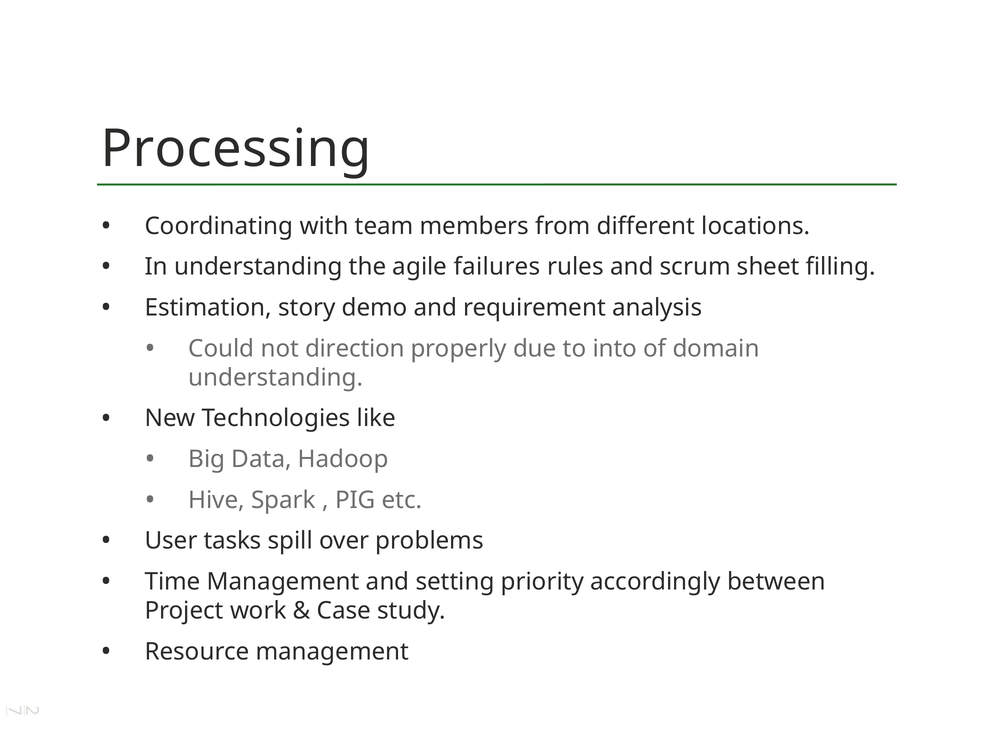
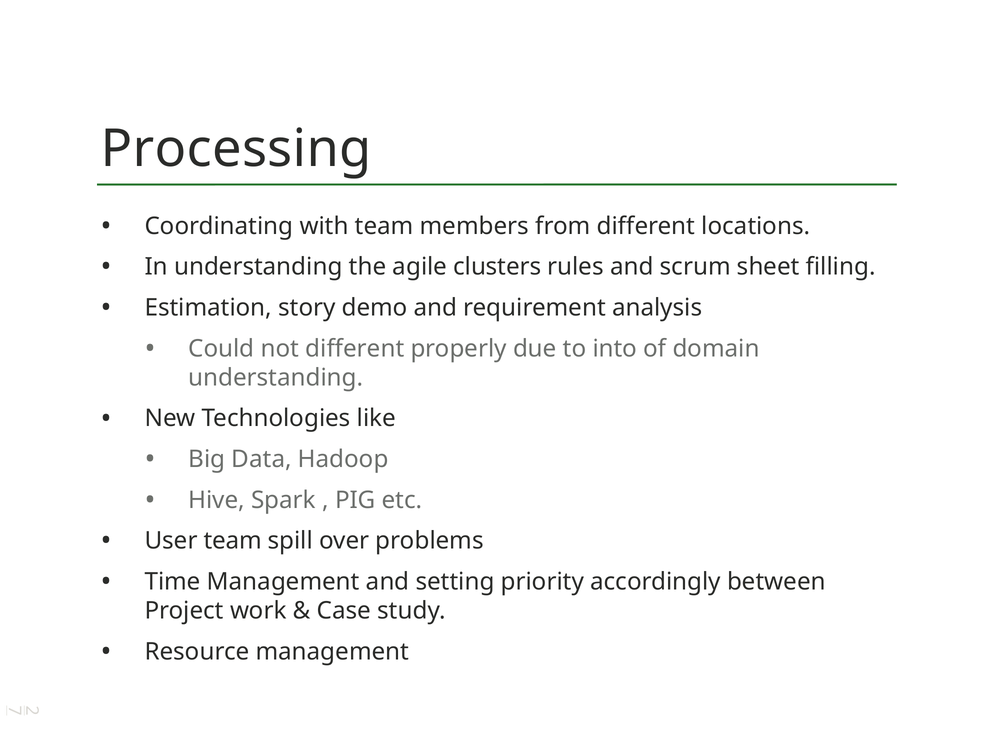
failures: failures -> clusters (497, 267)
not direction: direction -> different (355, 348)
User tasks: tasks -> team (233, 541)
